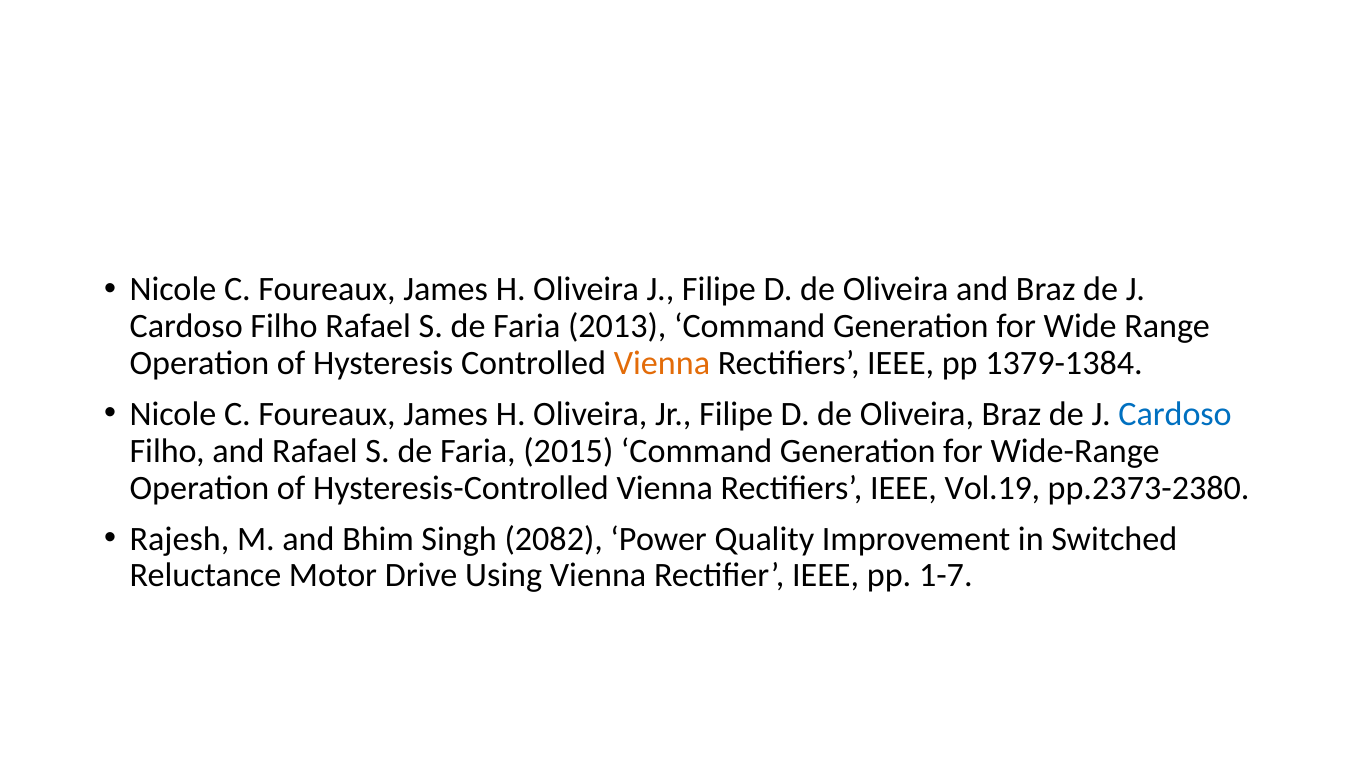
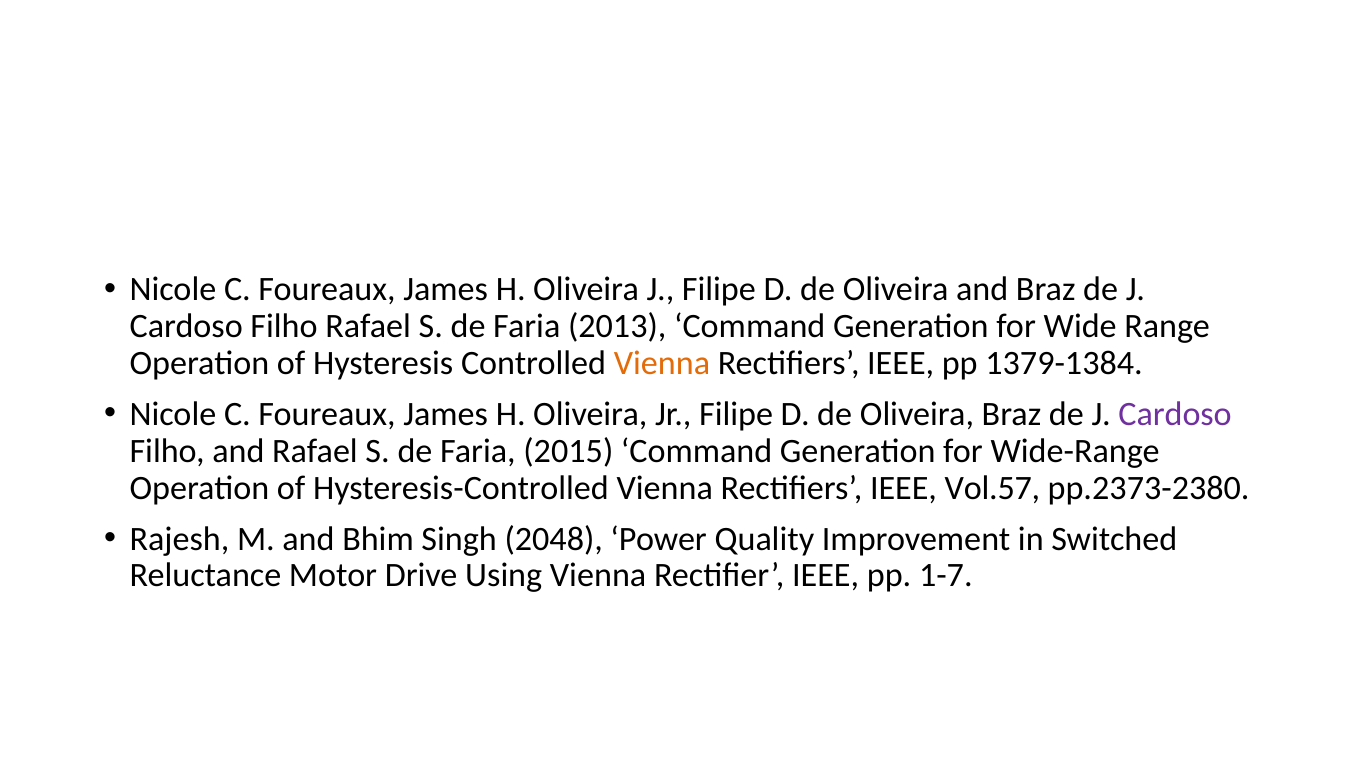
Cardoso colour: blue -> purple (1175, 414)
Vol.19: Vol.19 -> Vol.57 (992, 488)
2082: 2082 -> 2048 (554, 539)
